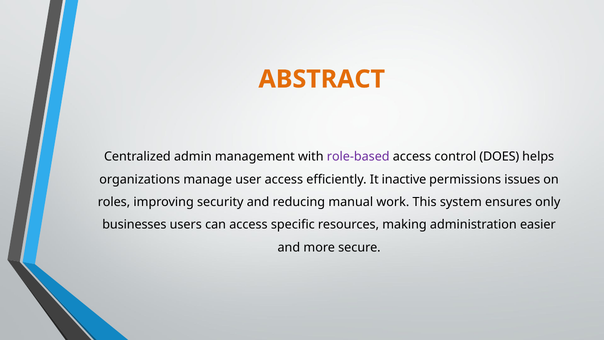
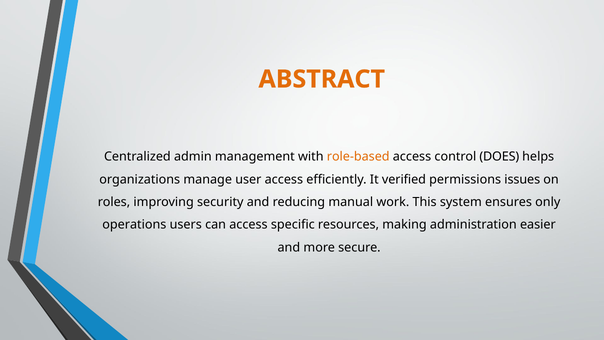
role-based colour: purple -> orange (358, 157)
inactive: inactive -> verified (404, 179)
businesses: businesses -> operations (134, 225)
